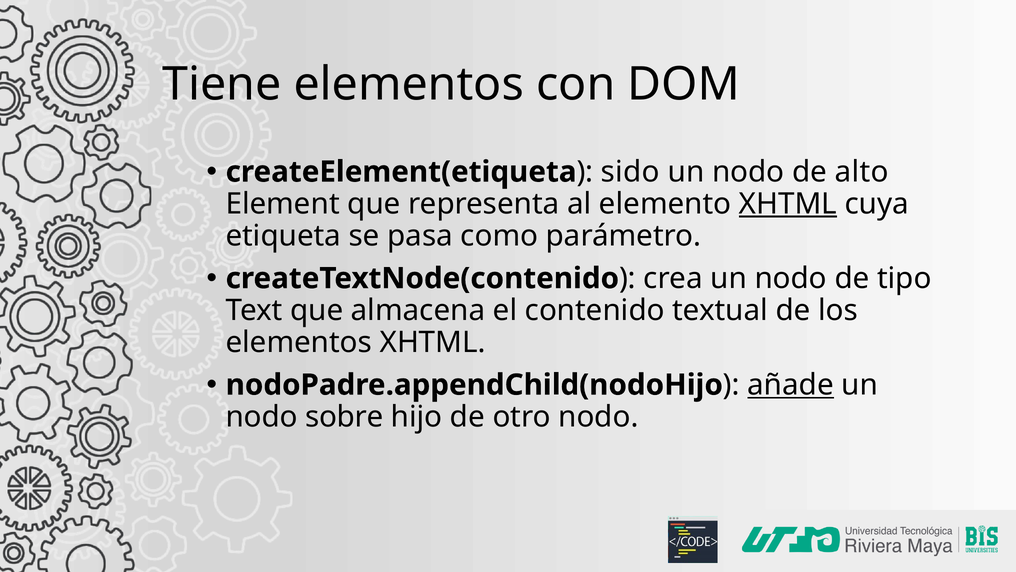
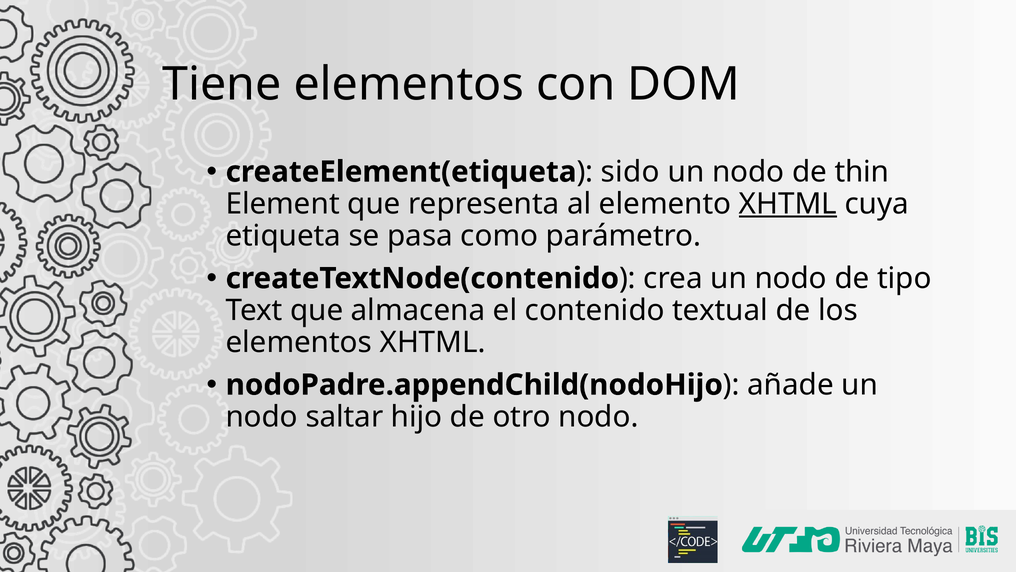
alto: alto -> thin (862, 172)
añade underline: present -> none (791, 385)
sobre: sobre -> saltar (344, 417)
